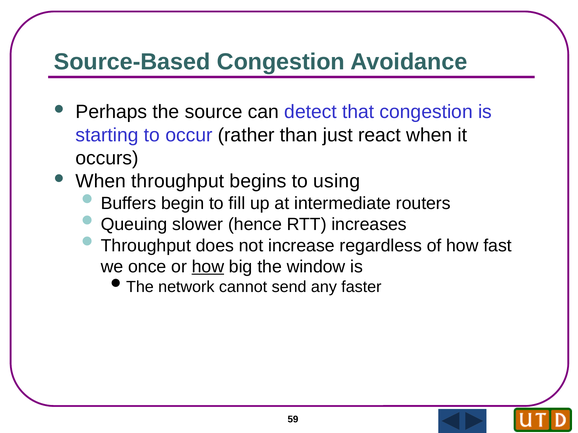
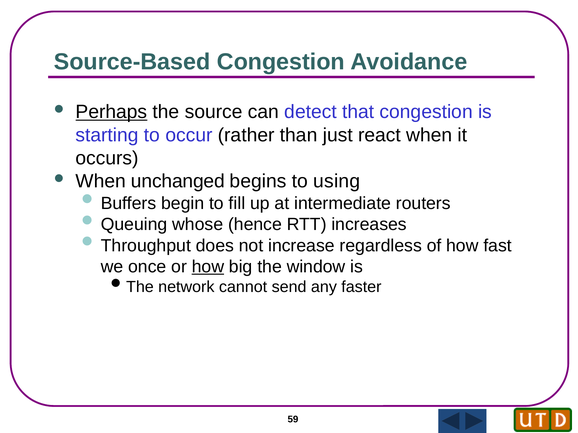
Perhaps underline: none -> present (111, 112)
When throughput: throughput -> unchanged (178, 181)
slower: slower -> whose (198, 225)
